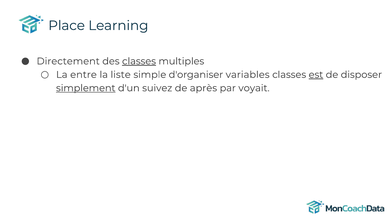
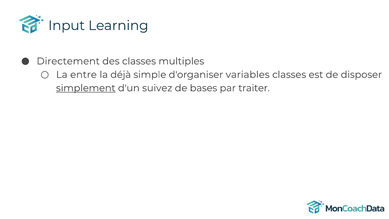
Place: Place -> Input (67, 26)
classes underline: present -> none (139, 61)
liste: liste -> déjà (121, 75)
est underline: present -> none (316, 75)
après: après -> bases (204, 88)
voyait: voyait -> traiter (254, 88)
